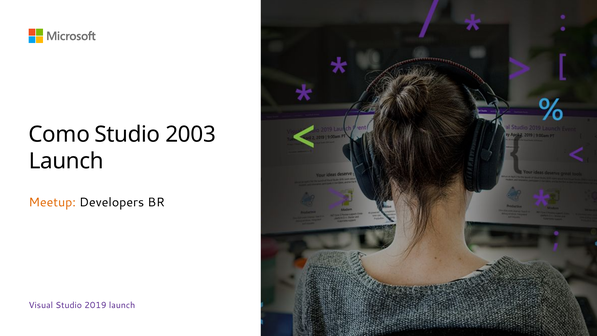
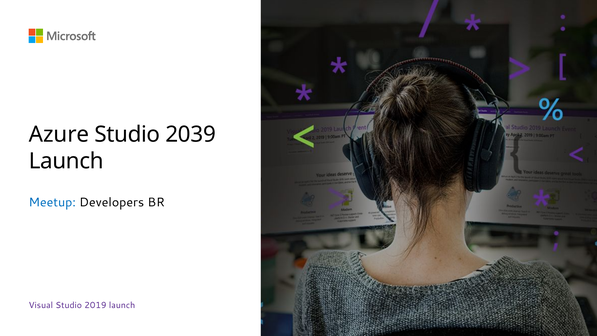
Como: Como -> Azure (59, 134)
2003: 2003 -> 2039 (191, 134)
Meetup colour: orange -> blue (52, 202)
